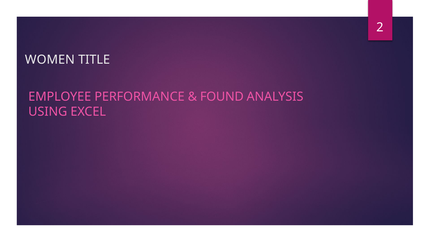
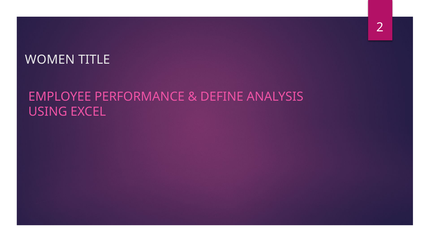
FOUND: FOUND -> DEFINE (222, 97)
